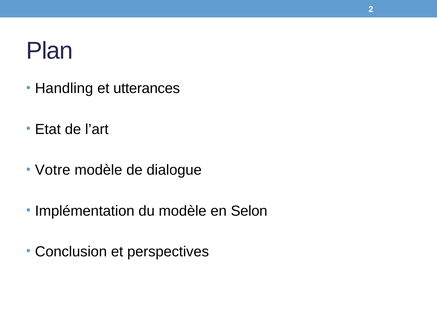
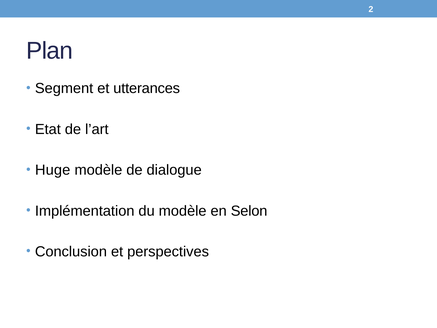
Handling: Handling -> Segment (64, 88)
Votre: Votre -> Huge (53, 170)
